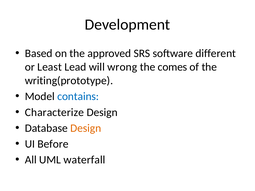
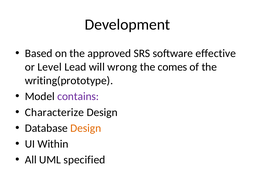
different: different -> effective (216, 53)
Least: Least -> Level (50, 67)
contains colour: blue -> purple (78, 97)
Before: Before -> Within (53, 144)
waterfall: waterfall -> specified (84, 160)
